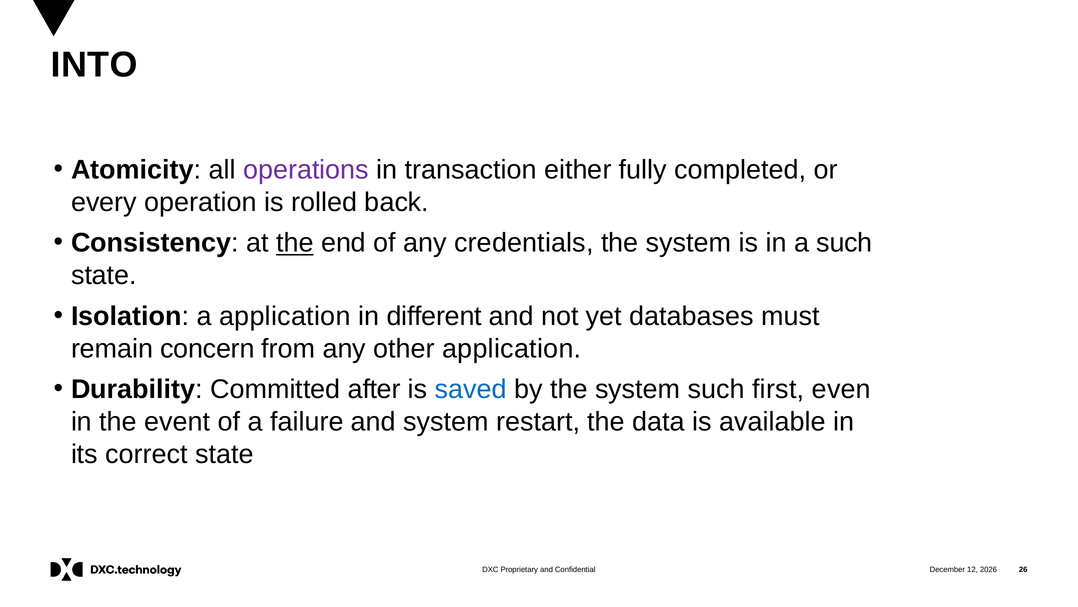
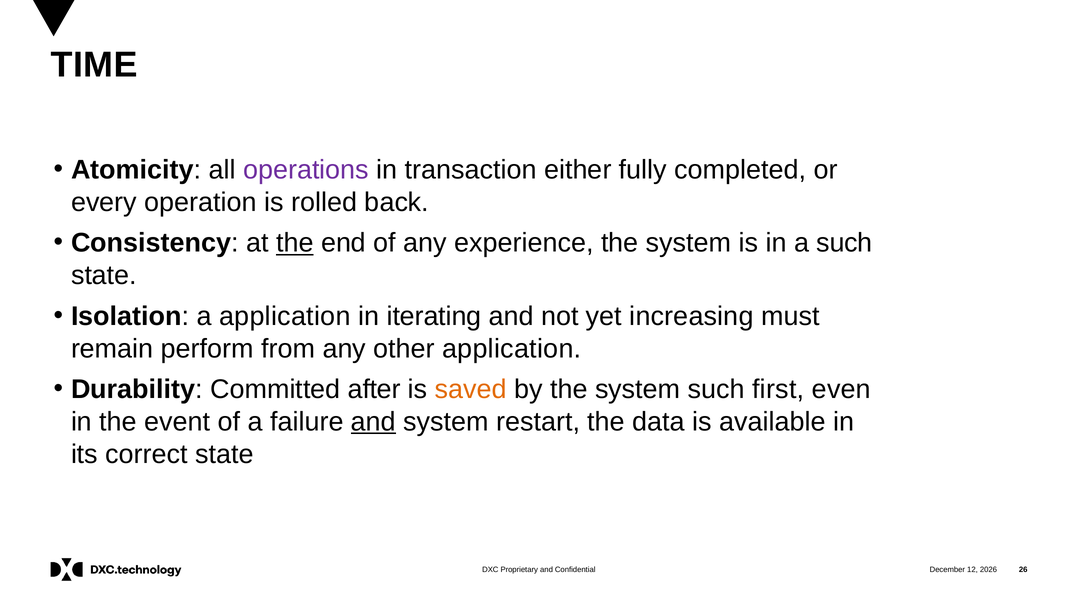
INTO: INTO -> TIME (94, 65)
credentials: credentials -> experience (524, 243)
different: different -> iterating (434, 316)
databases: databases -> increasing (692, 316)
concern: concern -> perform (207, 348)
saved colour: blue -> orange (471, 389)
and underline: none -> present (373, 421)
